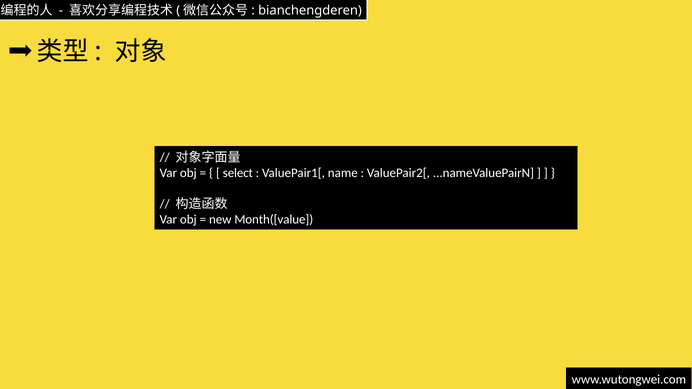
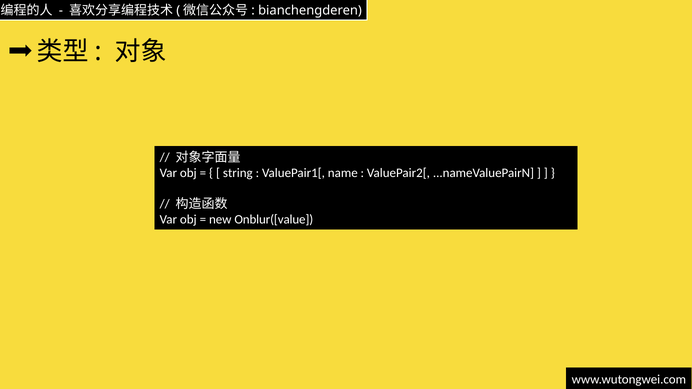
select: select -> string (238, 173)
Month([value: Month([value -> Onblur([value (274, 220)
